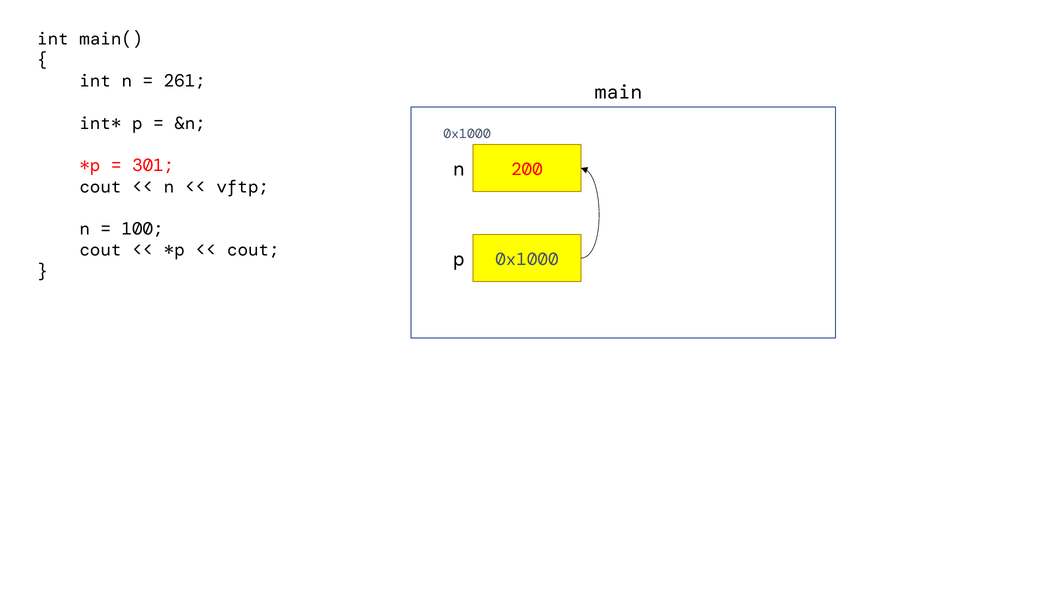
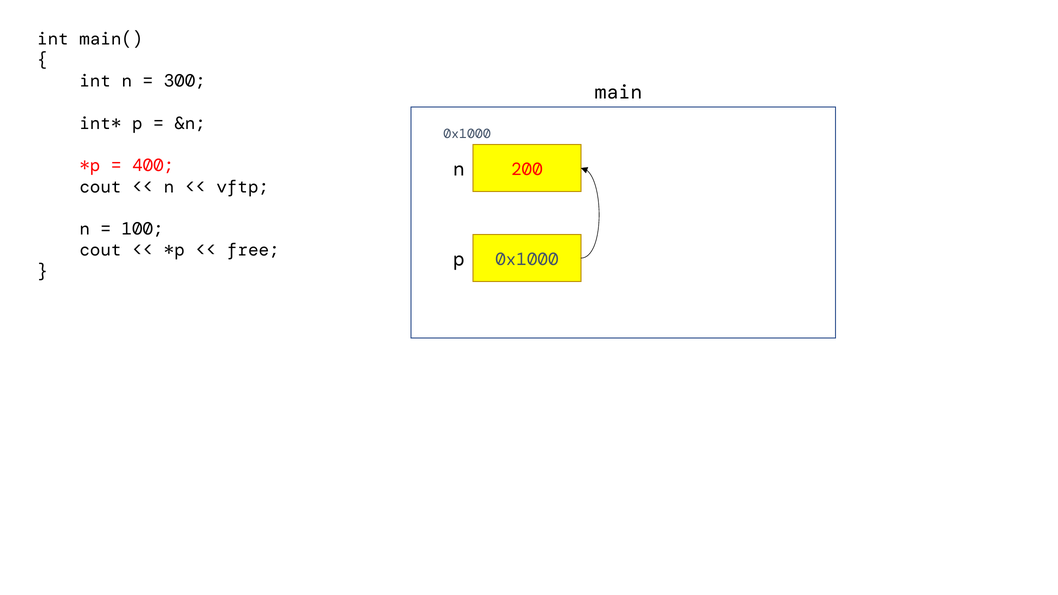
261: 261 -> 300 (185, 81)
301: 301 -> 400 (153, 166)
cout: cout -> free (253, 250)
